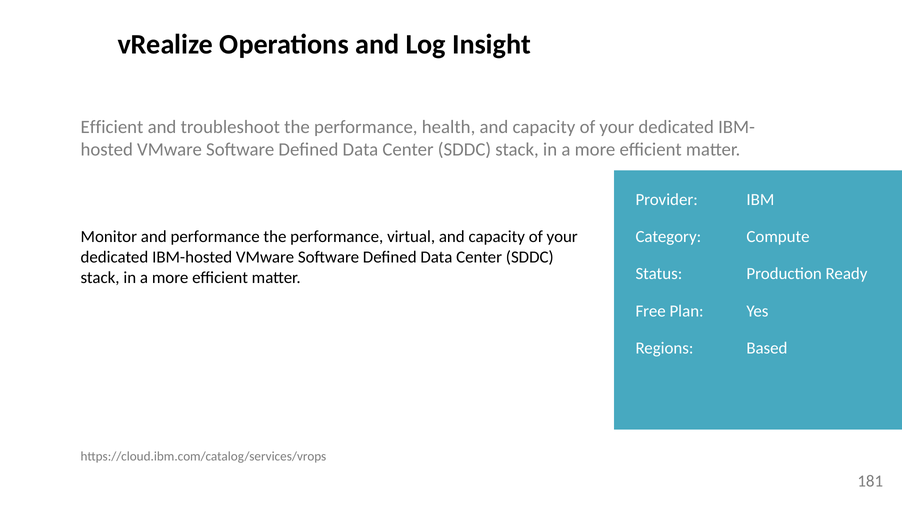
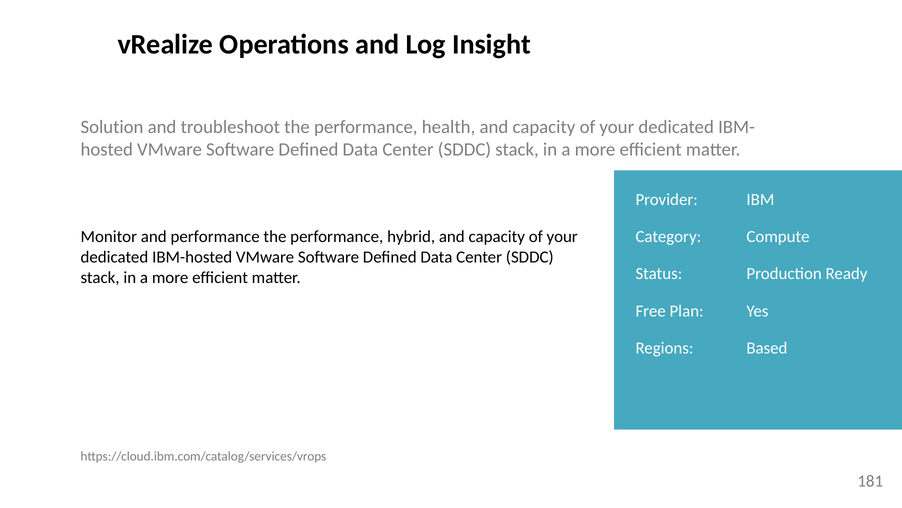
Efficient: Efficient -> Solution (112, 127)
virtual: virtual -> hybrid (411, 237)
